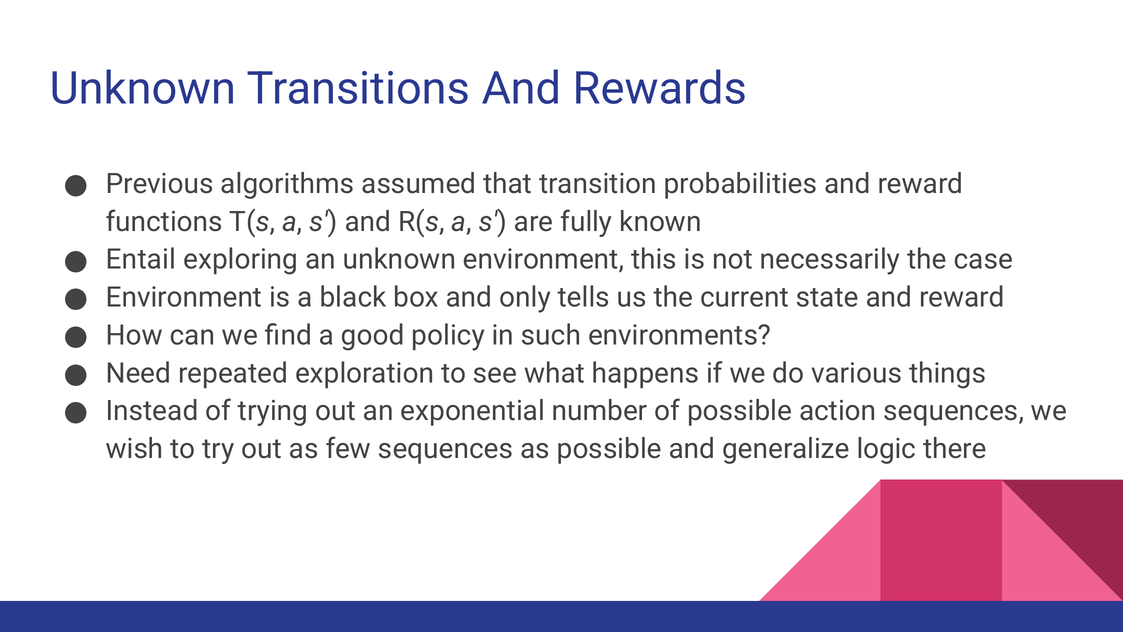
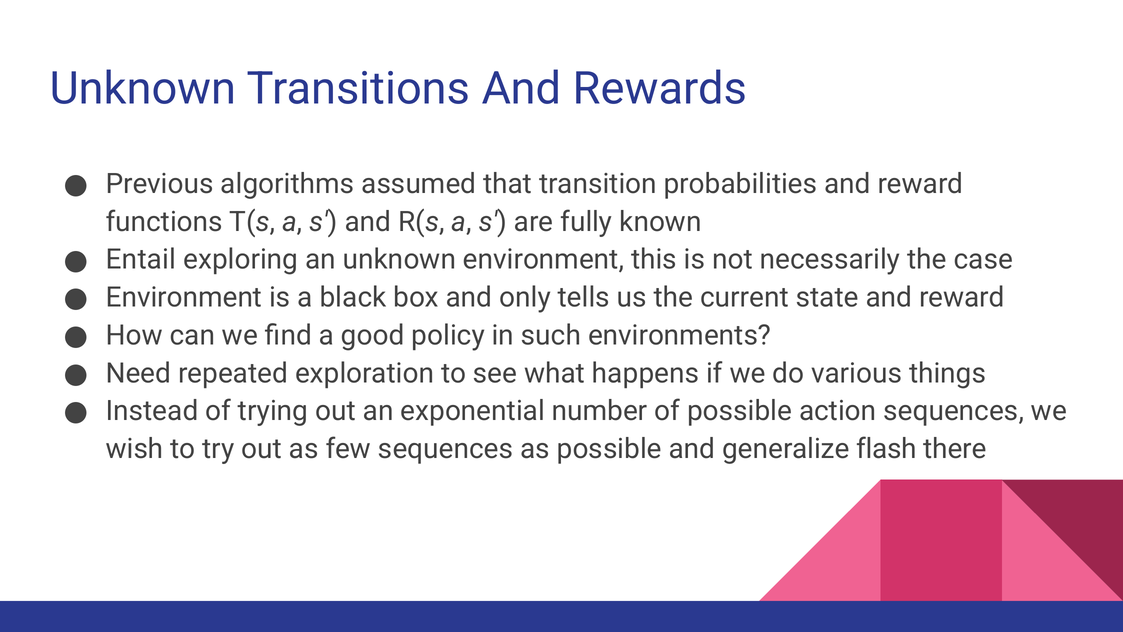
logic: logic -> flash (886, 449)
